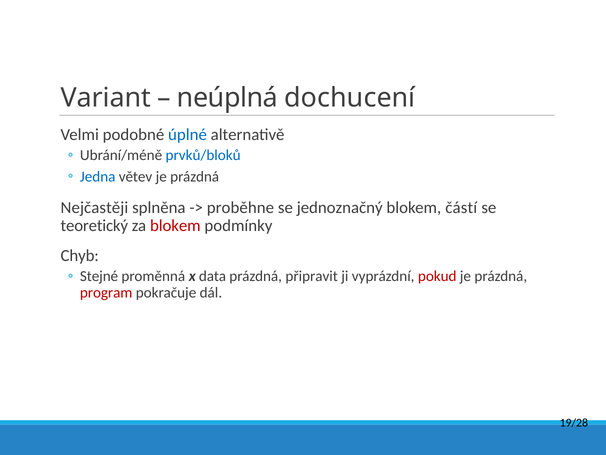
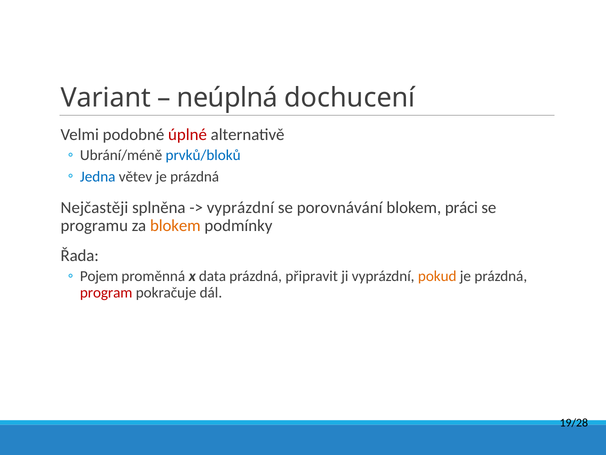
úplné colour: blue -> red (187, 134)
proběhne: proběhne -> vyprázdní (240, 207)
jednoznačný: jednoznačný -> porovnávání (340, 207)
částí: částí -> práci (461, 207)
teoretický: teoretický -> programu (94, 225)
blokem colour: red -> orange (175, 225)
Chyb: Chyb -> Řada (80, 255)
Stejné: Stejné -> Pojem (99, 276)
pokud colour: red -> orange (437, 276)
